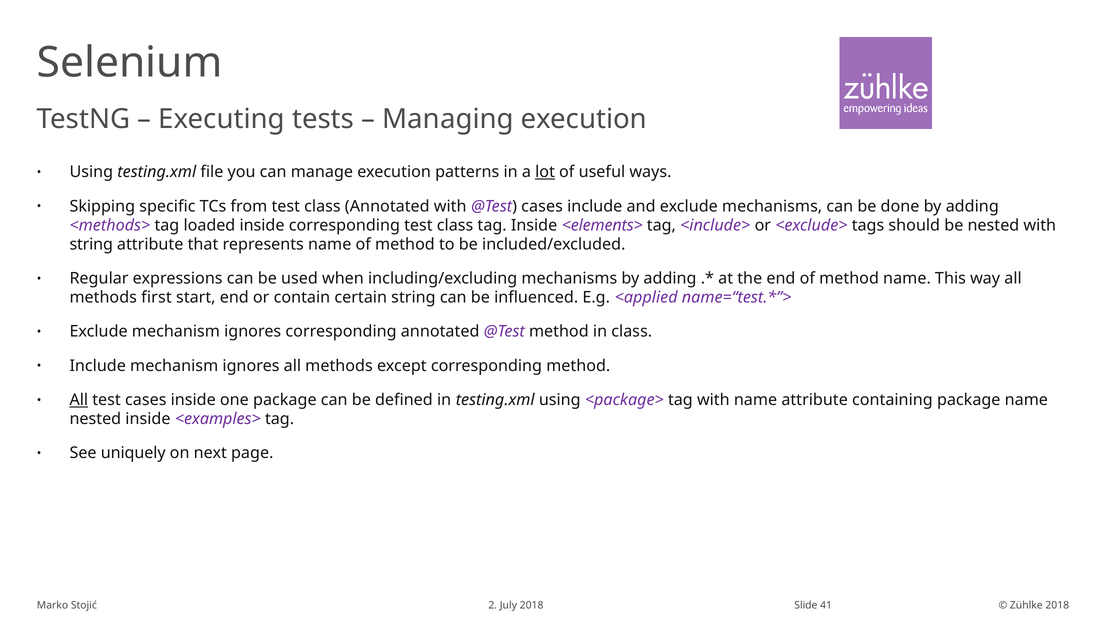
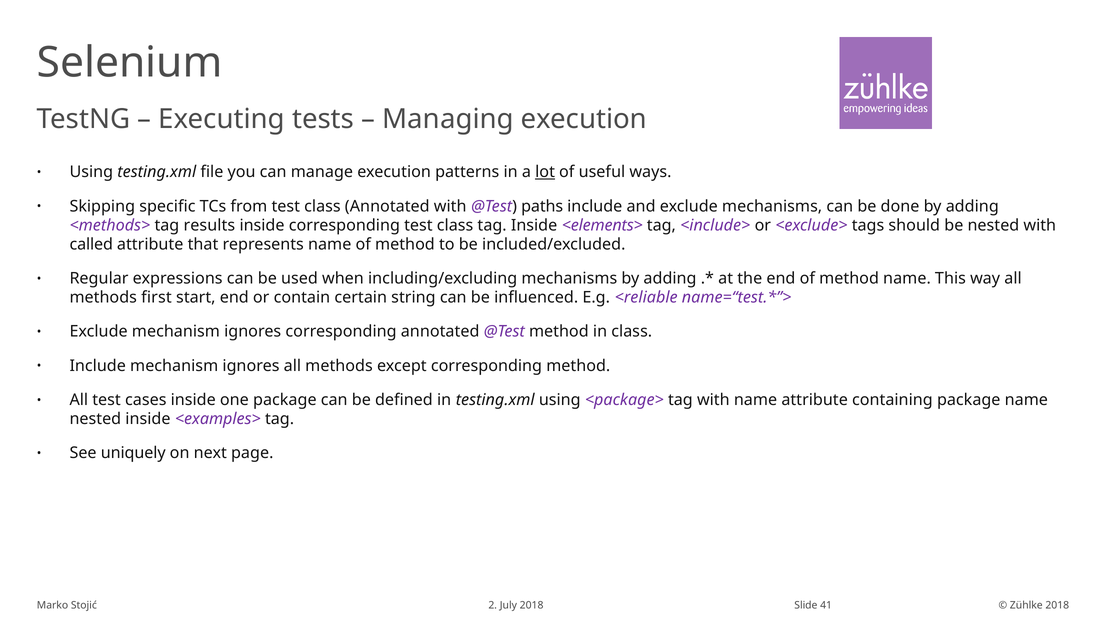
@Test cases: cases -> paths (542, 206)
loaded: loaded -> results (209, 225)
string: string -> called (91, 244)
<applied: <applied -> <reliable (646, 297)
All underline: present -> none (79, 400)
